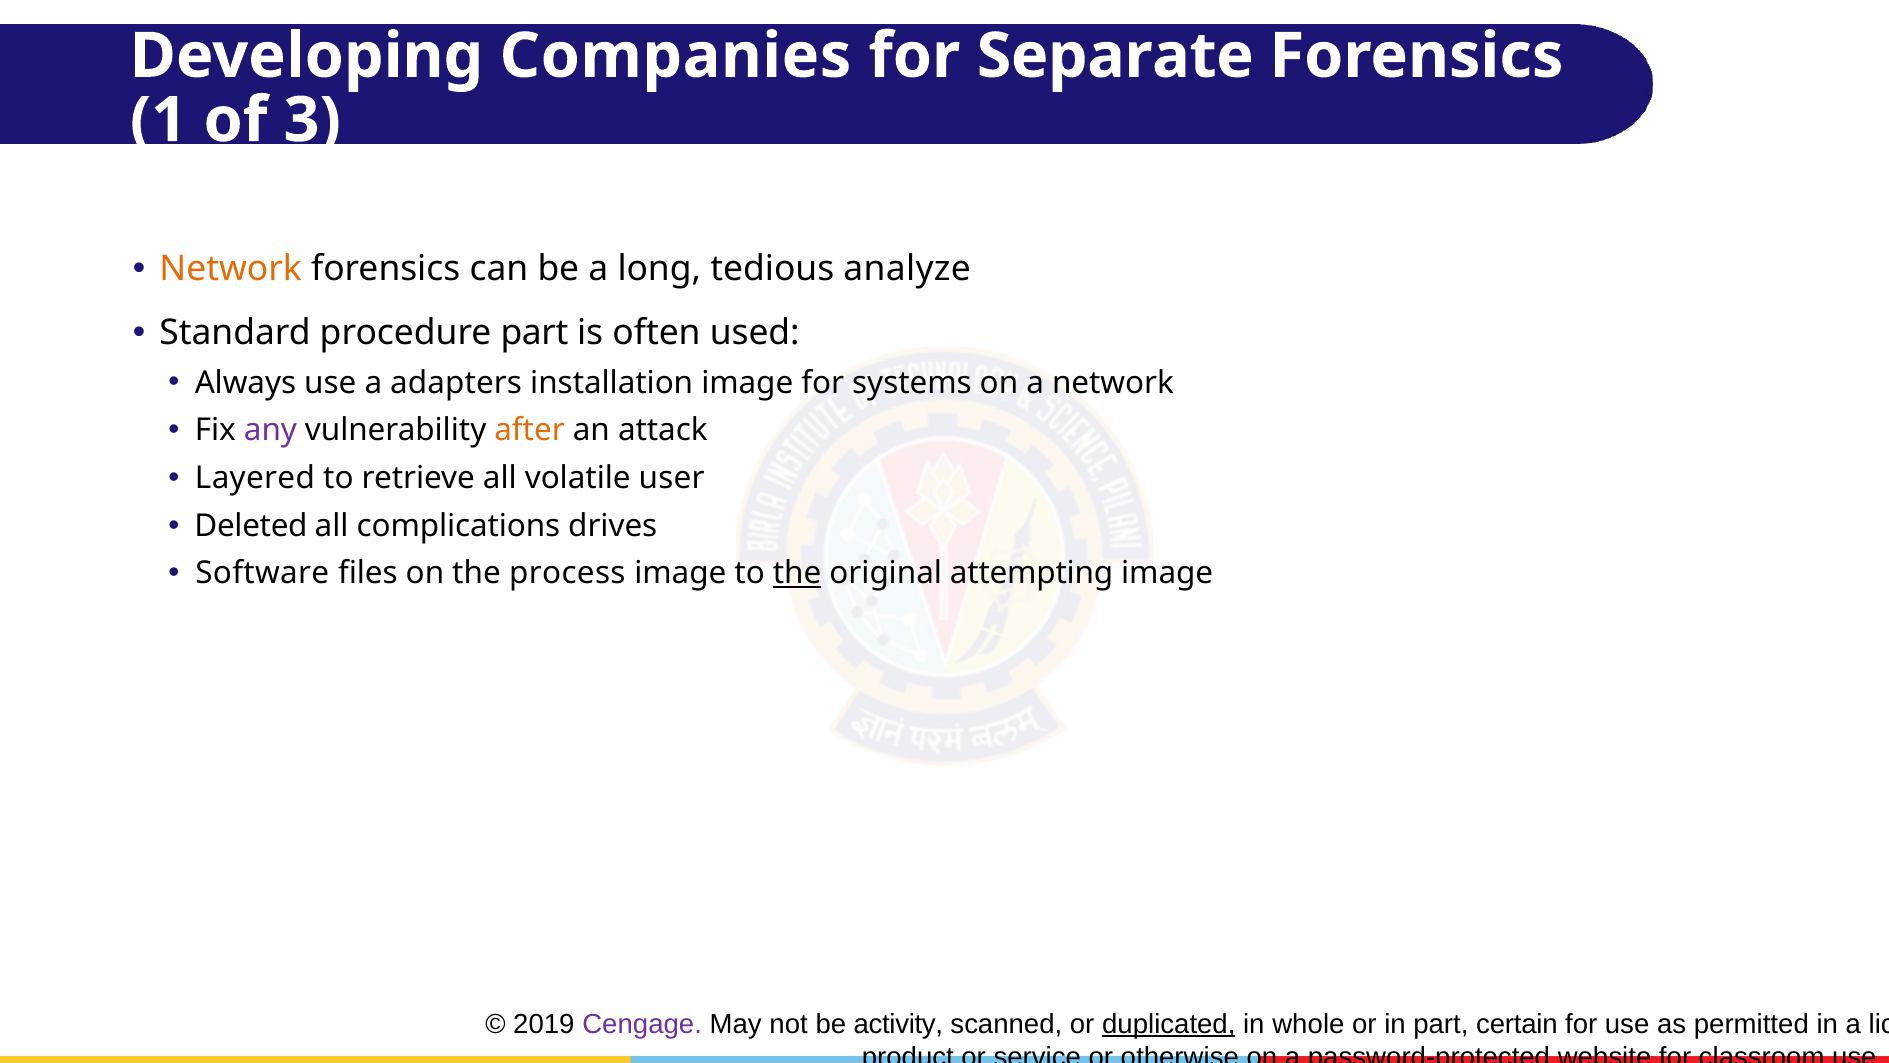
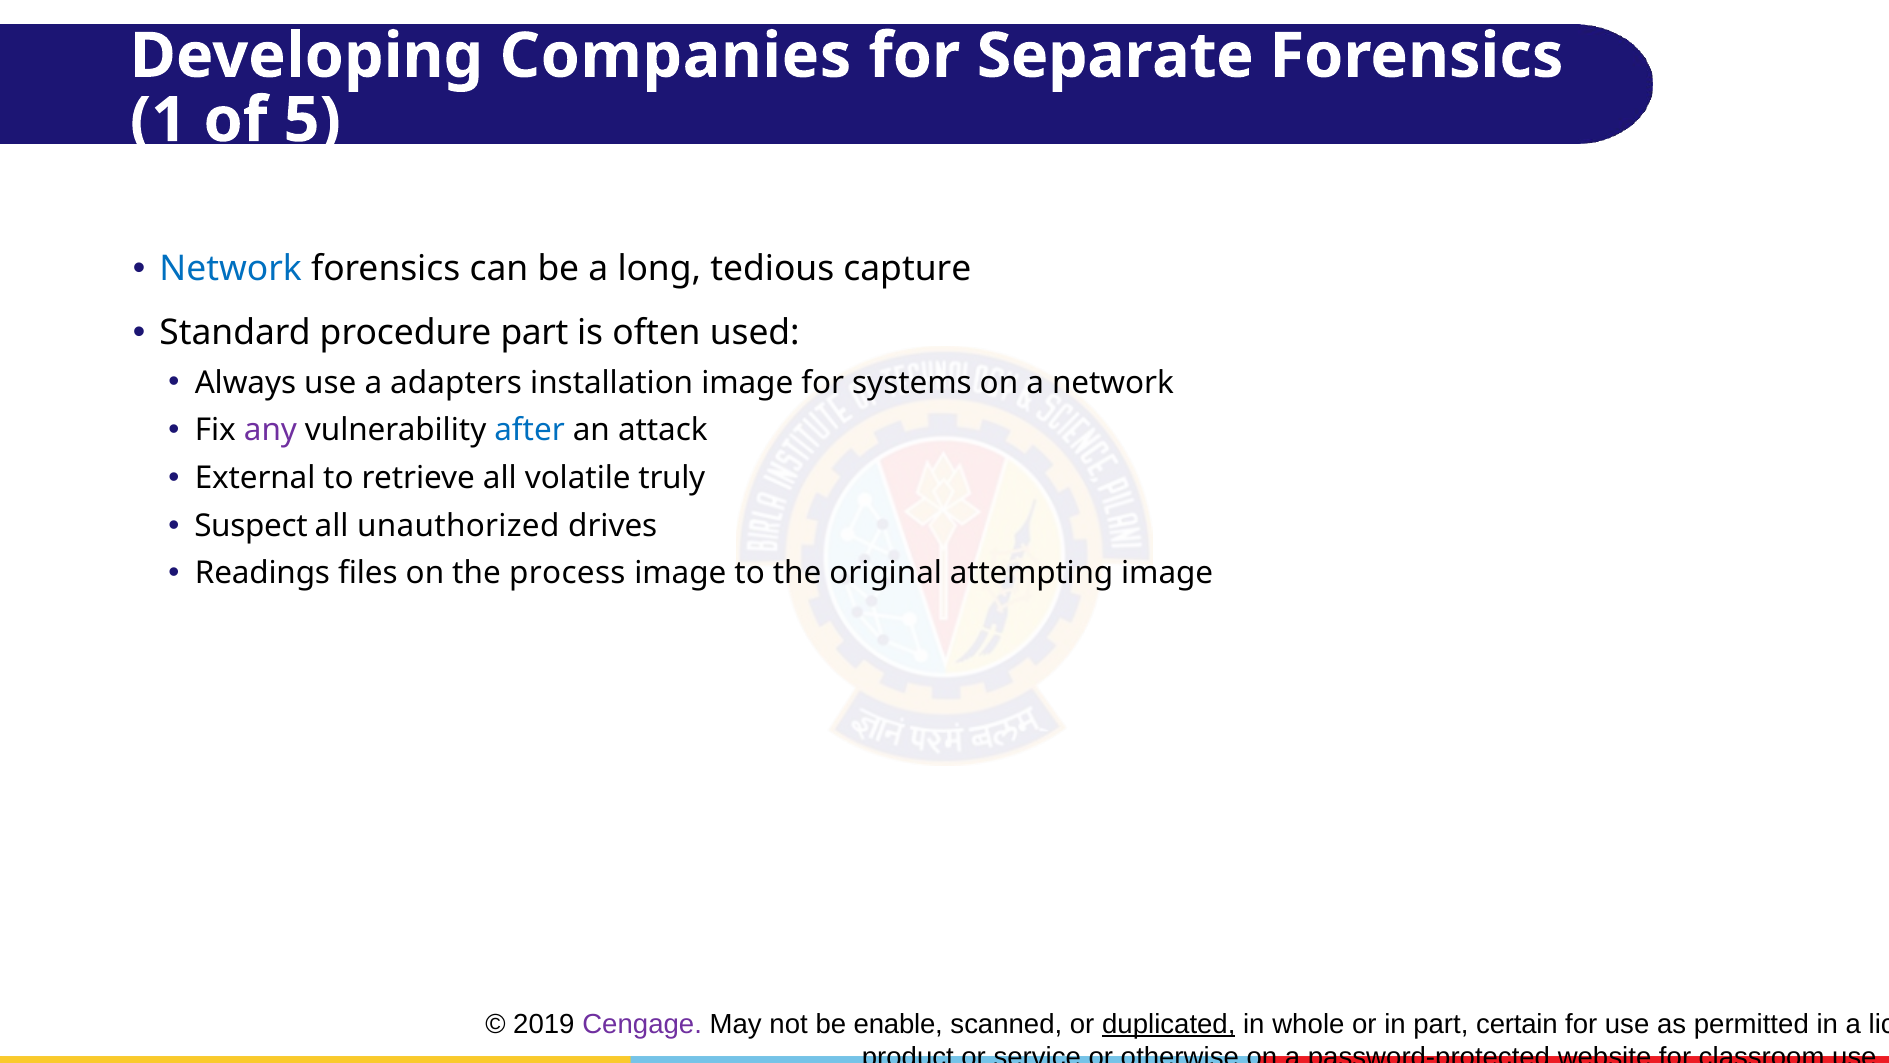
3: 3 -> 5 (312, 120)
Network colour: orange -> blue (231, 269)
analyze: analyze -> capture (907, 269)
after colour: orange -> blue (530, 430)
Layered: Layered -> External (255, 478)
user: user -> truly (672, 478)
Deleted: Deleted -> Suspect (251, 526)
complications: complications -> unauthorized (458, 526)
Software: Software -> Readings (262, 573)
the underline: present -> none (797, 573)
activity: activity -> enable (898, 1024)
